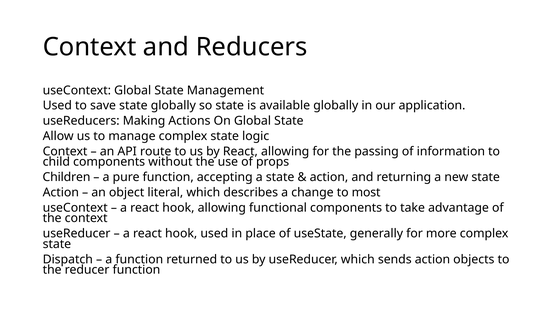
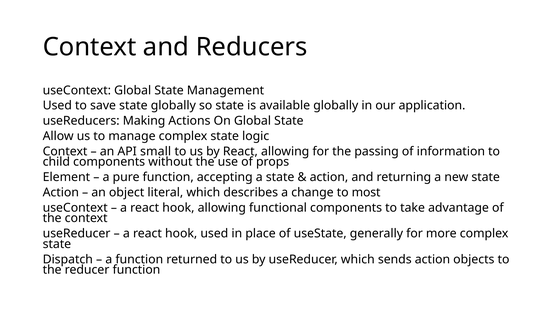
route: route -> small (156, 151)
Children: Children -> Element (66, 177)
